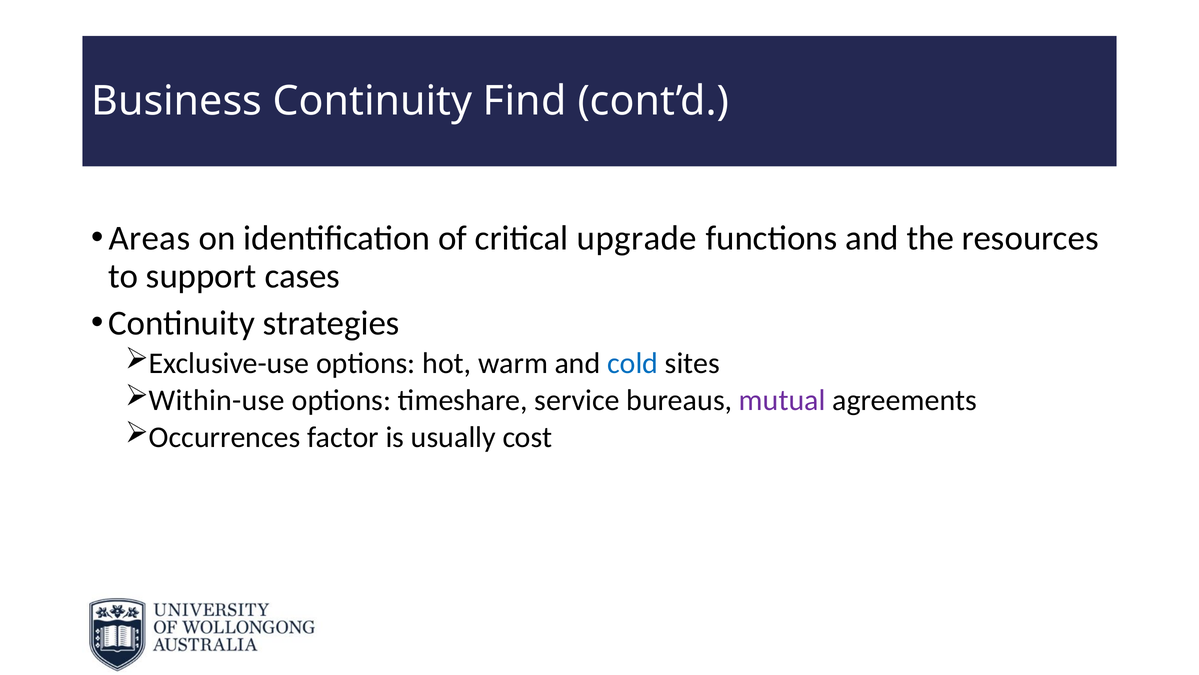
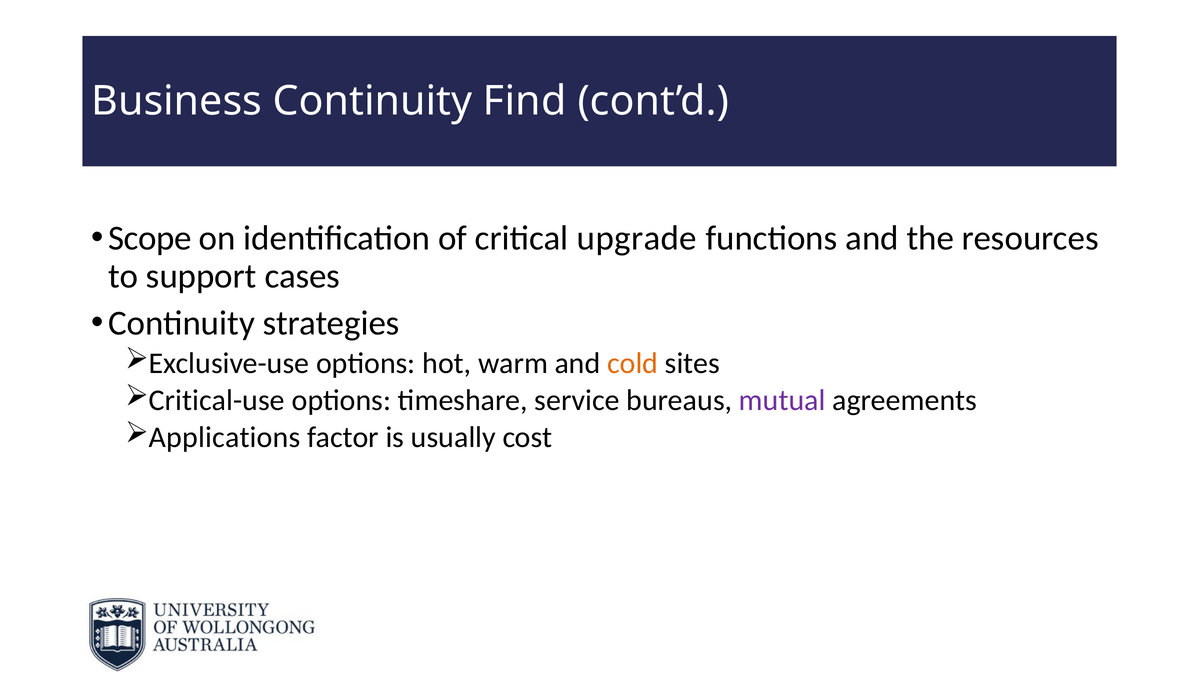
Areas: Areas -> Scope (150, 238)
cold colour: blue -> orange (633, 363)
Within-use: Within-use -> Critical-use (217, 400)
Occurrences: Occurrences -> Applications (225, 437)
